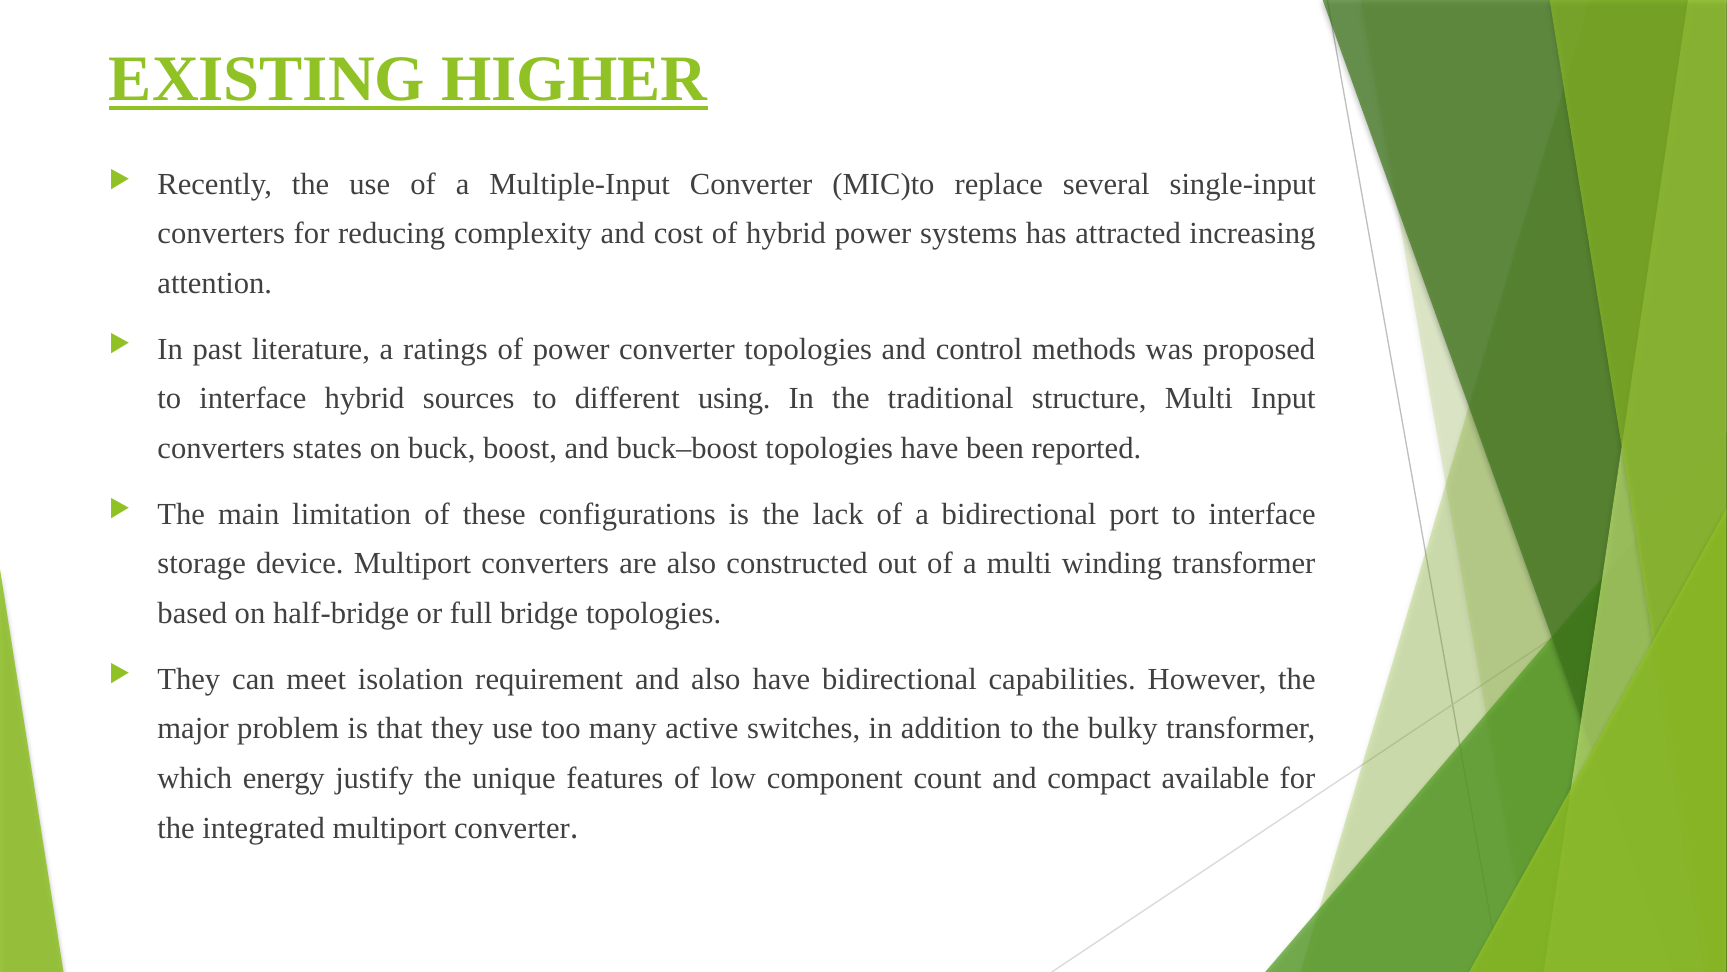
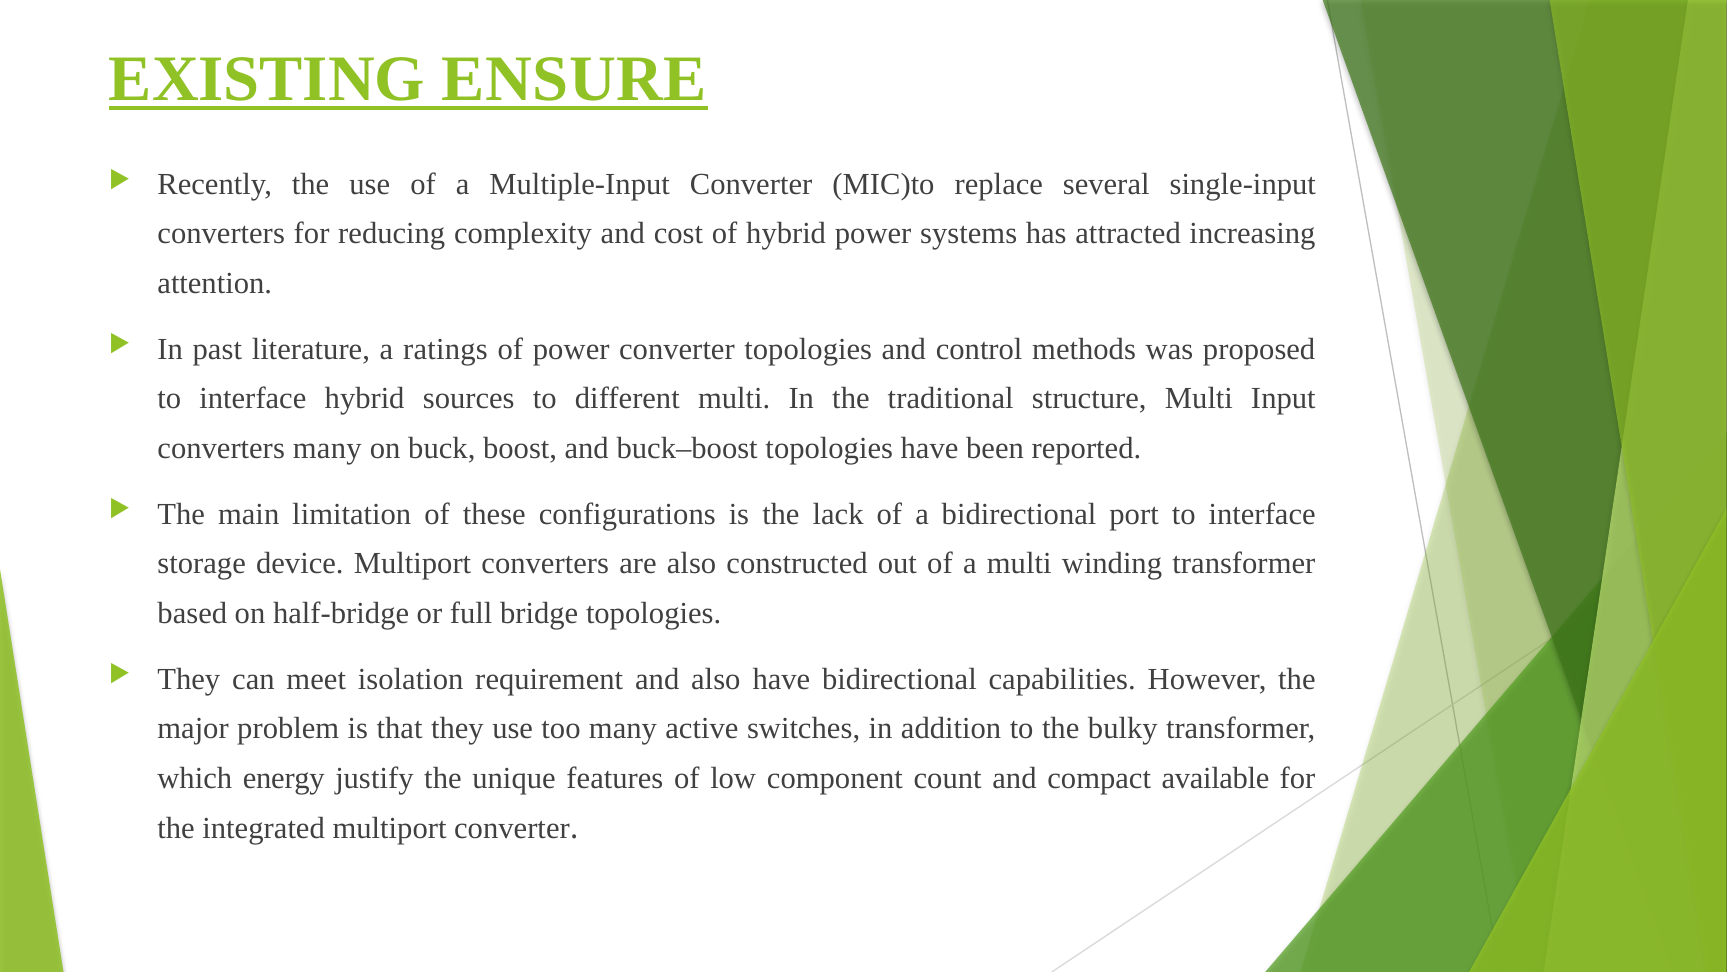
HIGHER: HIGHER -> ENSURE (574, 79)
different using: using -> multi (734, 399)
converters states: states -> many (327, 448)
